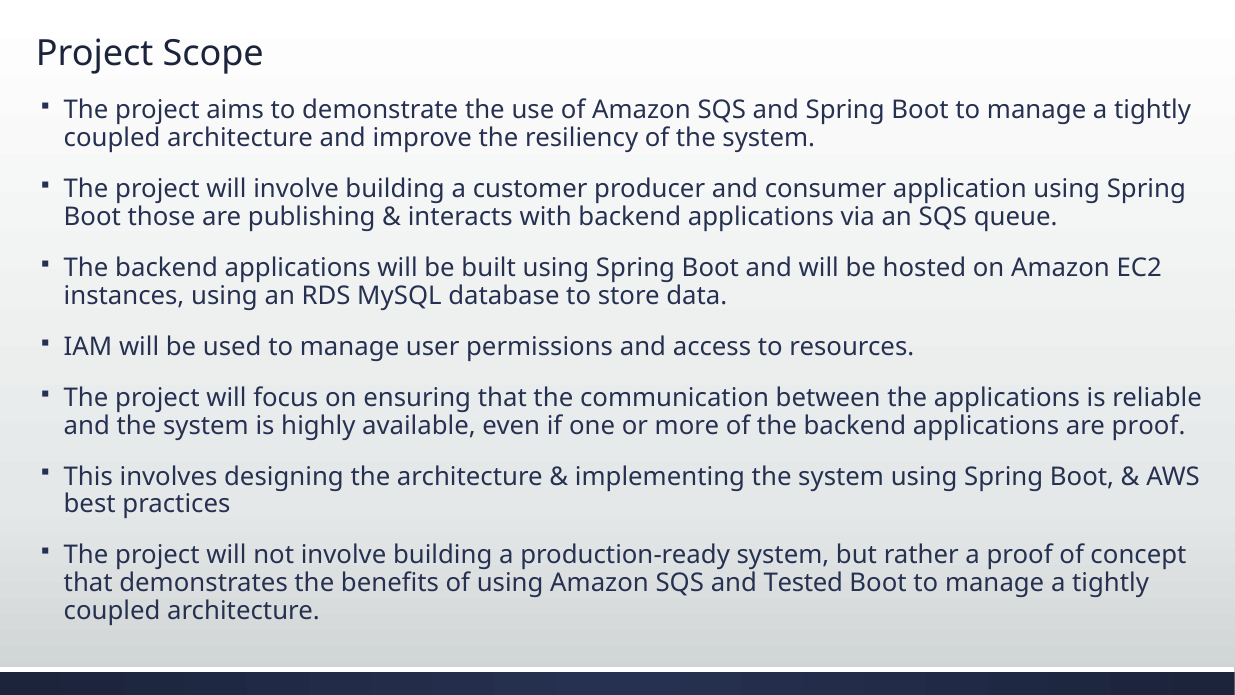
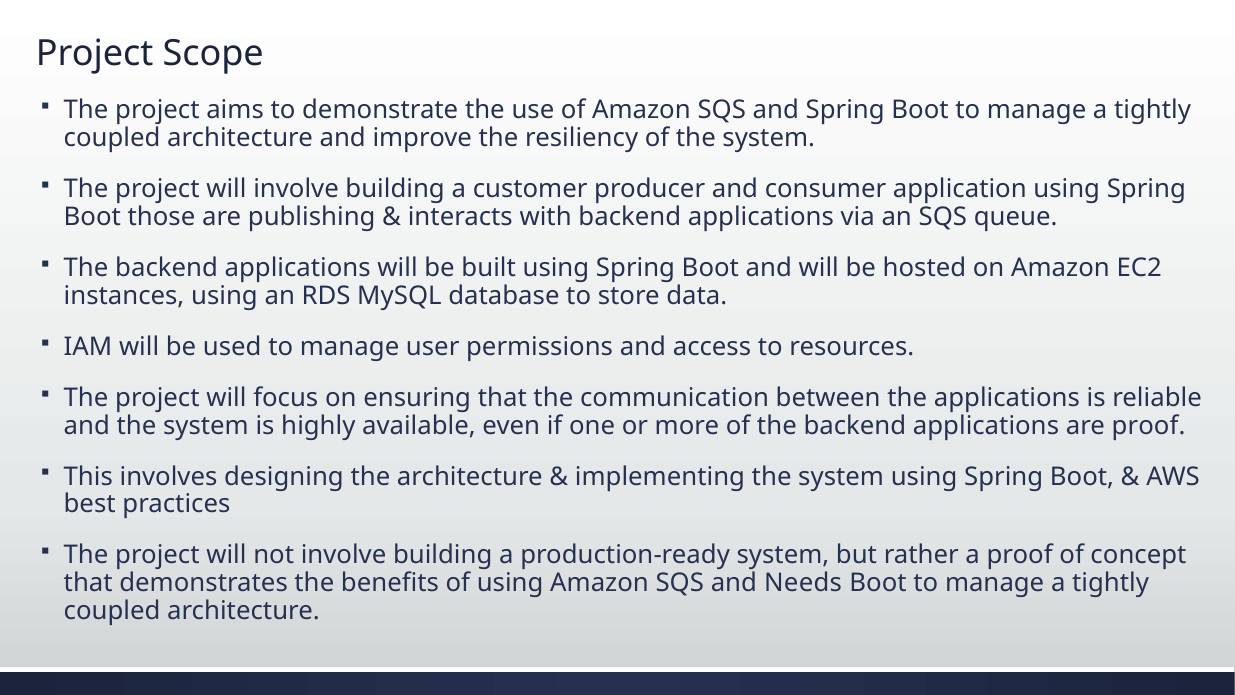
Tested: Tested -> Needs (803, 583)
